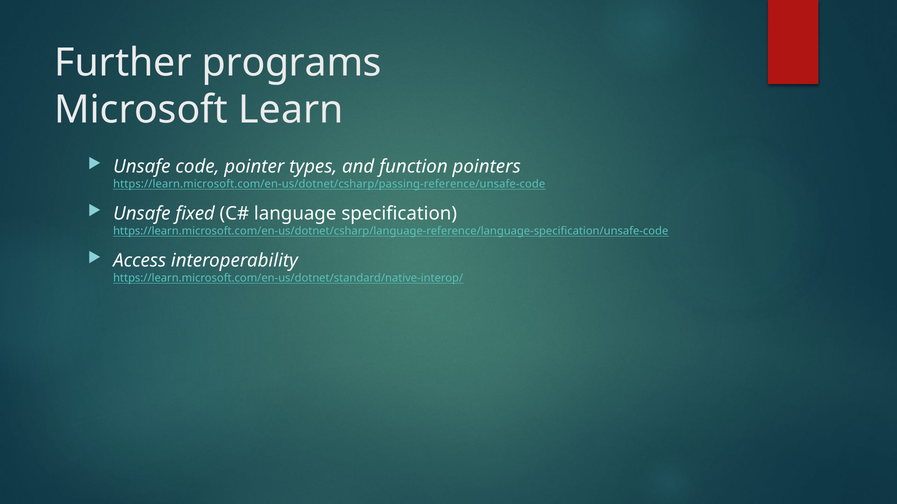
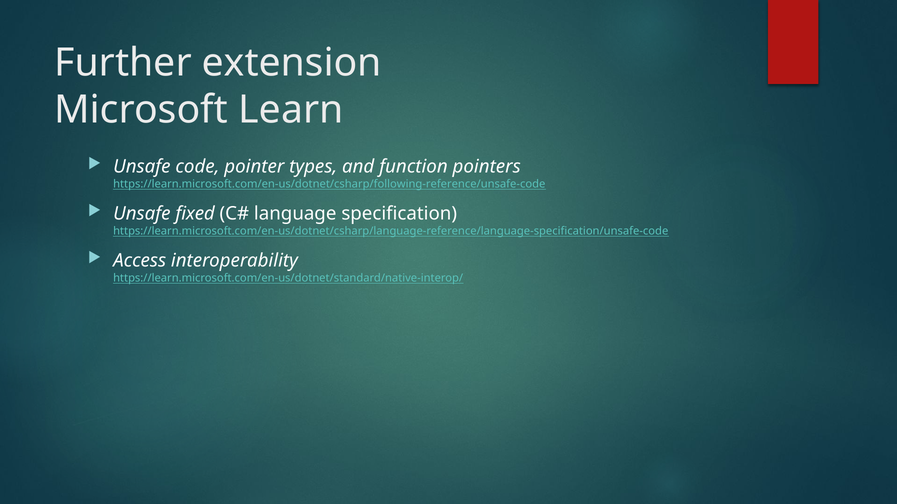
programs: programs -> extension (292, 63)
https://learn.microsoft.com/en-us/dotnet/csharp/passing-reference/unsafe-code: https://learn.microsoft.com/en-us/dotnet/csharp/passing-reference/unsafe-code -> https://learn.microsoft.com/en-us/dotnet/csharp/following-reference/unsafe-code (329, 184)
